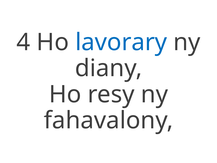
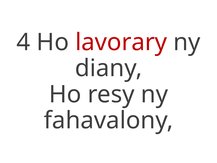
lavorary colour: blue -> red (121, 42)
